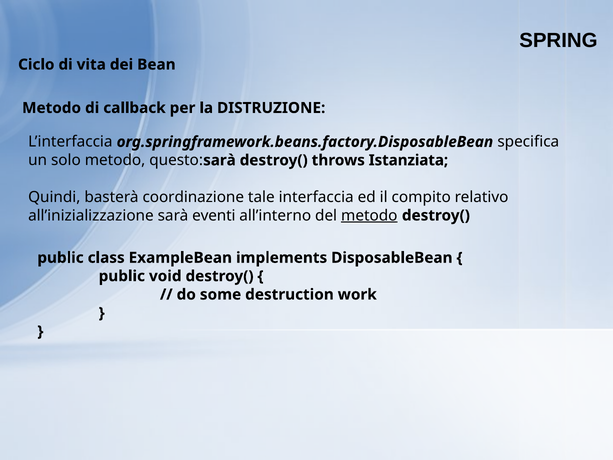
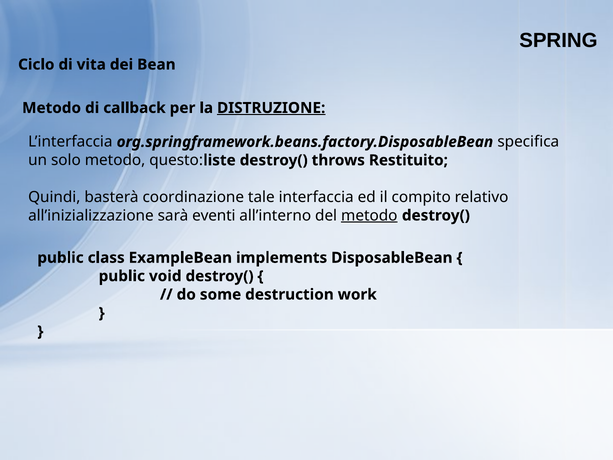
DISTRUZIONE underline: none -> present (271, 108)
sarà: sarà -> liste (219, 160)
Istanziata: Istanziata -> Restituito (408, 160)
